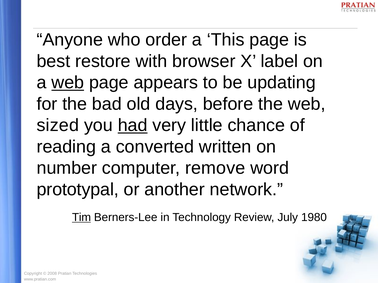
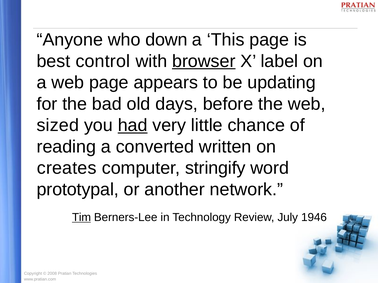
order: order -> down (166, 40)
restore: restore -> control (103, 61)
browser underline: none -> present (204, 61)
web underline: present -> none (68, 83)
number: number -> creates (67, 168)
remove: remove -> stringify (215, 168)
1980: 1980 -> 1946 (314, 218)
